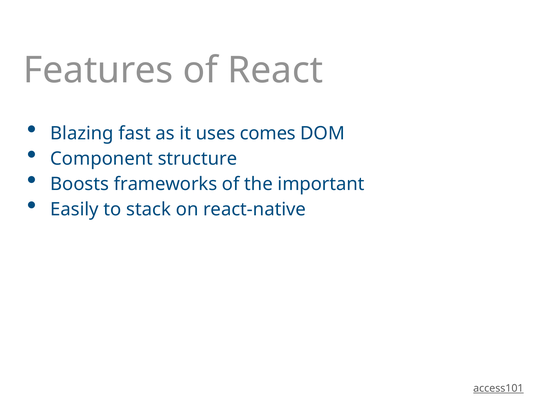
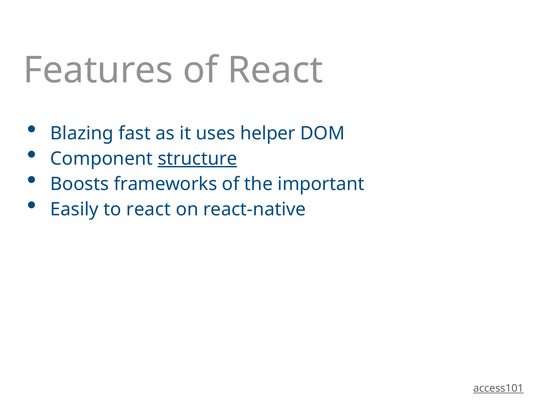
comes: comes -> helper (268, 133)
structure underline: none -> present (197, 159)
to stack: stack -> react (149, 209)
